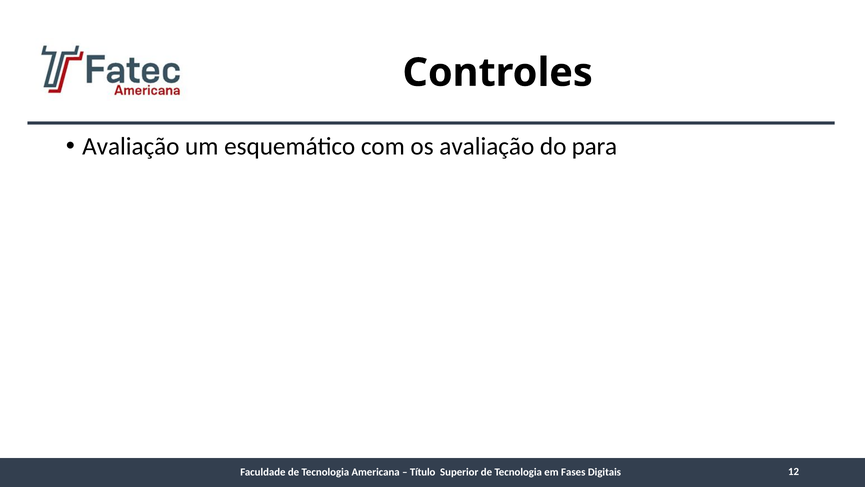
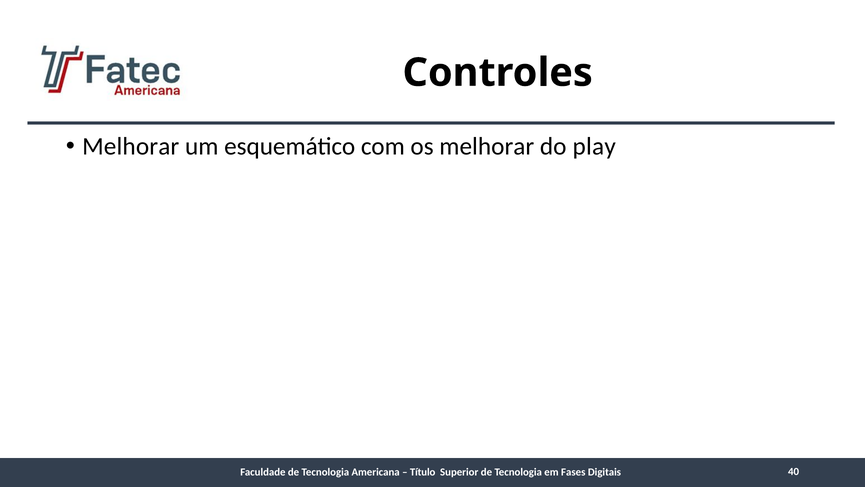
Avaliação: Avaliação -> Melhorar (131, 146)
os avaliação: avaliação -> melhorar (487, 146)
para: para -> play (594, 146)
12: 12 -> 40 (794, 471)
